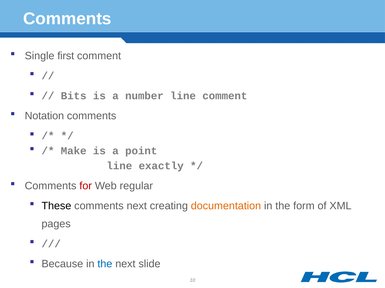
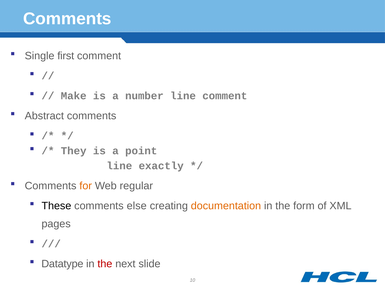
Bits: Bits -> Make (74, 96)
Notation: Notation -> Abstract (44, 116)
Make: Make -> They (74, 151)
for colour: red -> orange (86, 186)
comments next: next -> else (137, 206)
Because: Because -> Datatype (62, 265)
the colour: blue -> red (105, 265)
